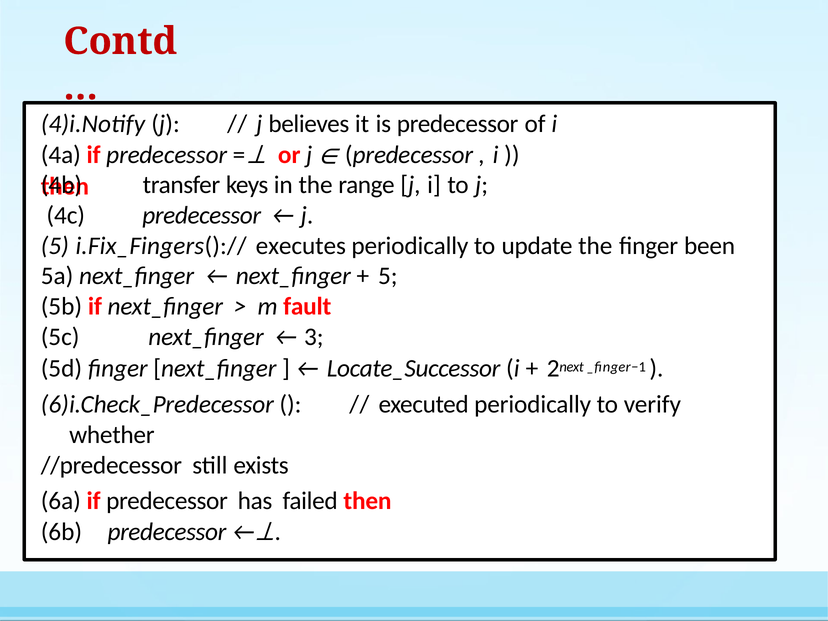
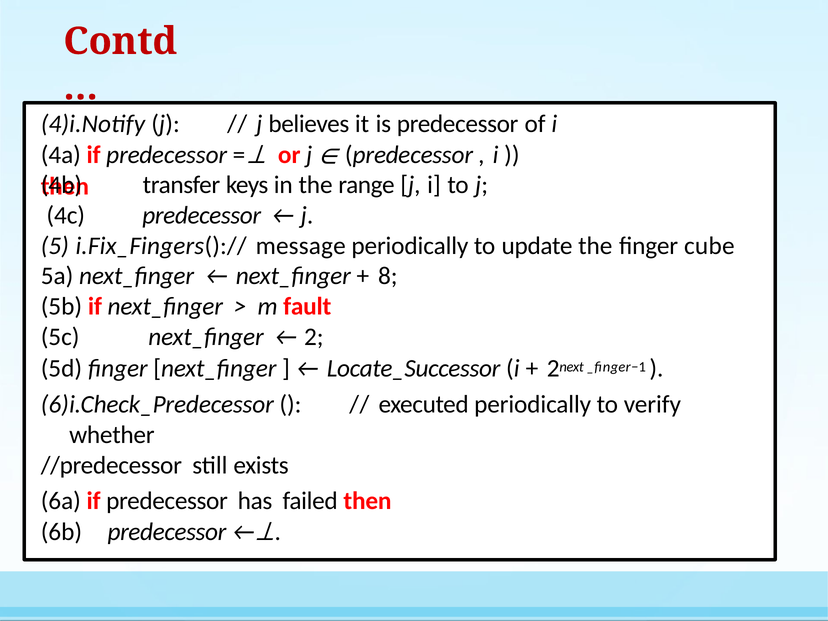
executes: executes -> message (301, 246)
been: been -> cube (709, 246)
5: 5 -> 8 (388, 276)
3: 3 -> 2 (314, 337)
